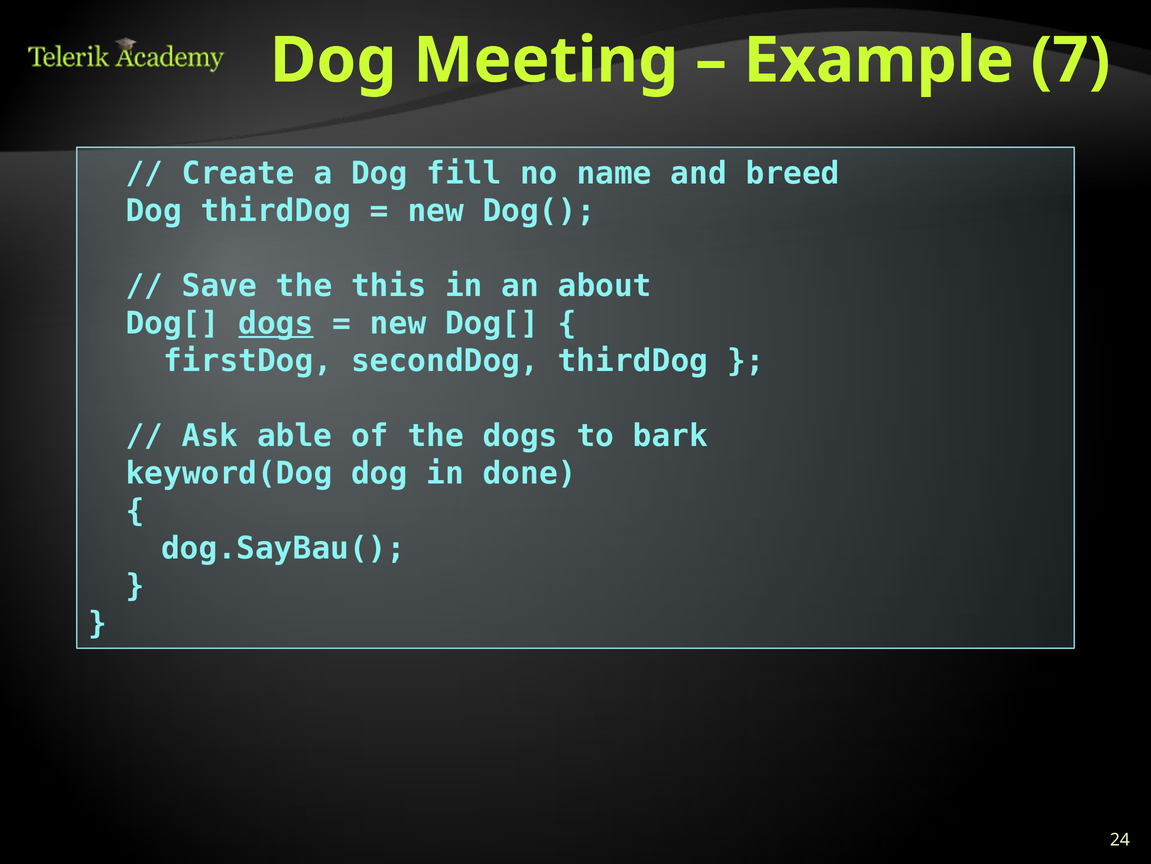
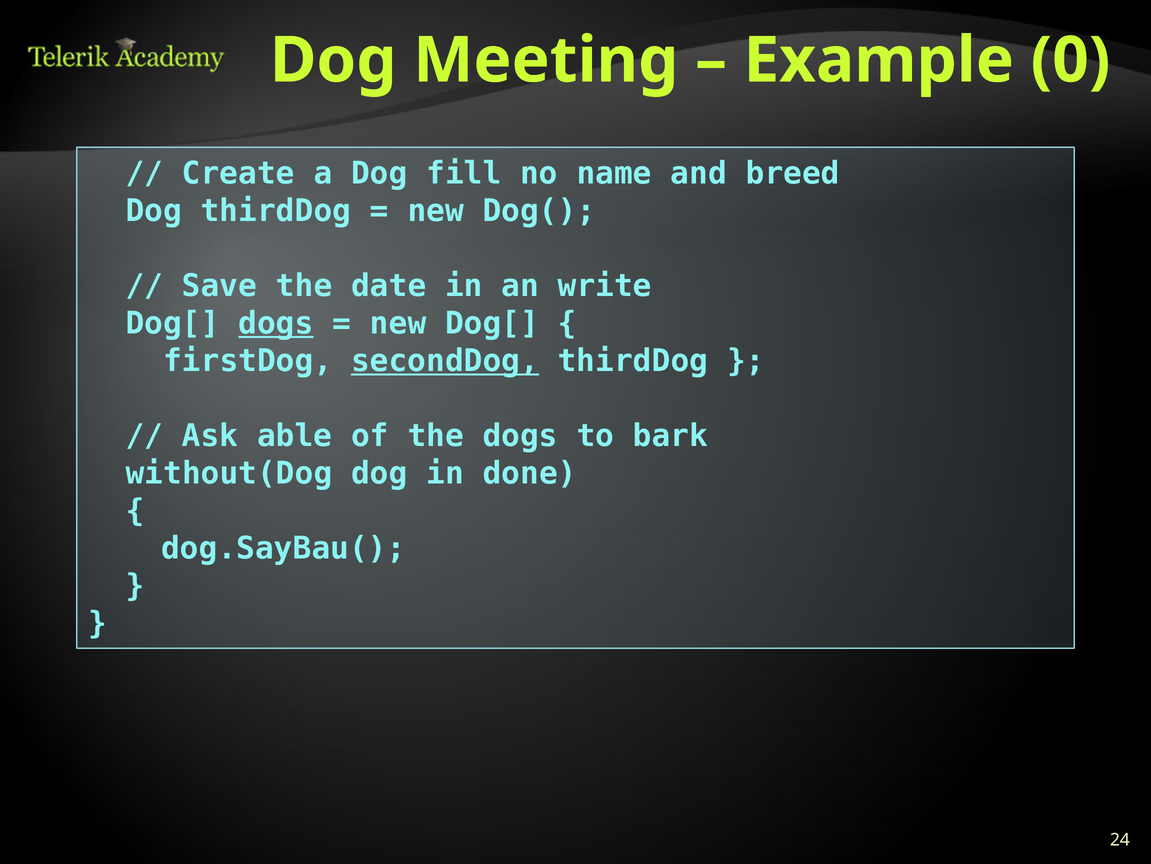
7: 7 -> 0 (1071, 60)
this: this -> date (389, 286)
about: about -> write (605, 286)
secondDog underline: none -> present (445, 361)
keyword(Dog: keyword(Dog -> without(Dog (229, 473)
